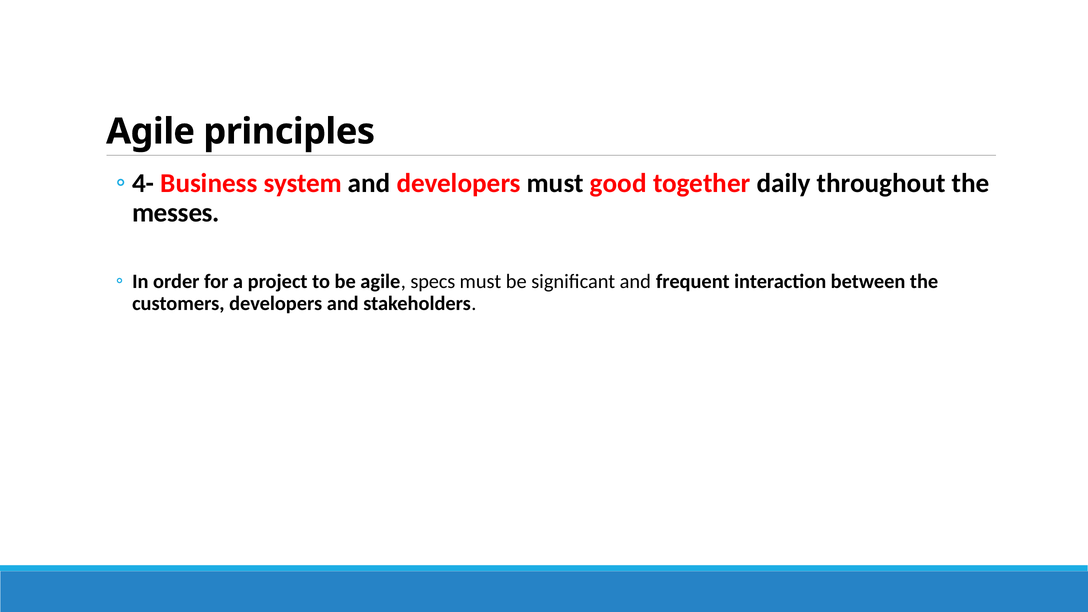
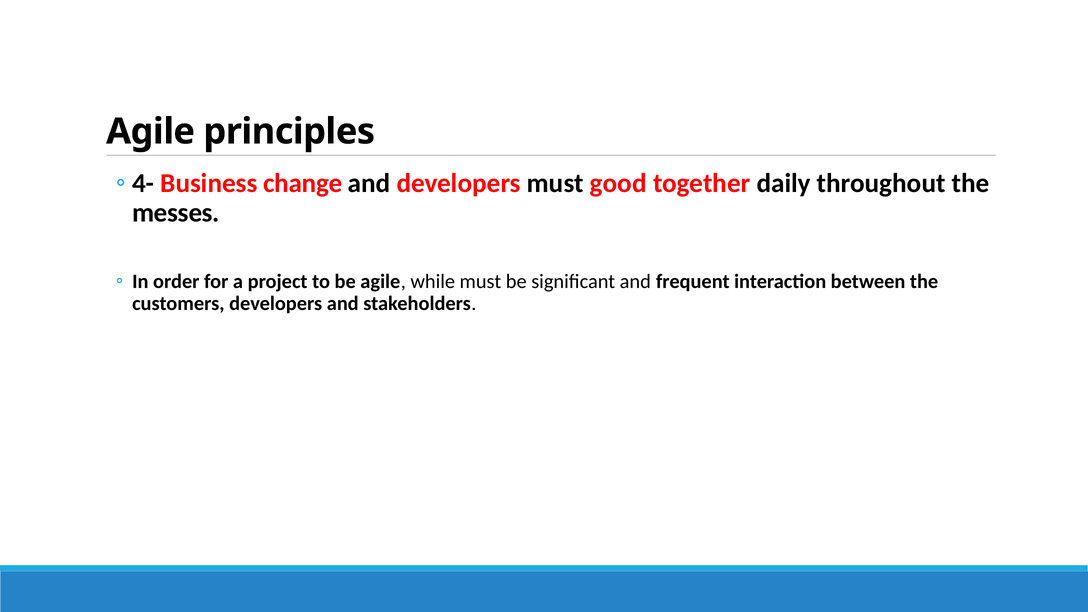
system: system -> change (303, 183)
specs: specs -> while (433, 281)
